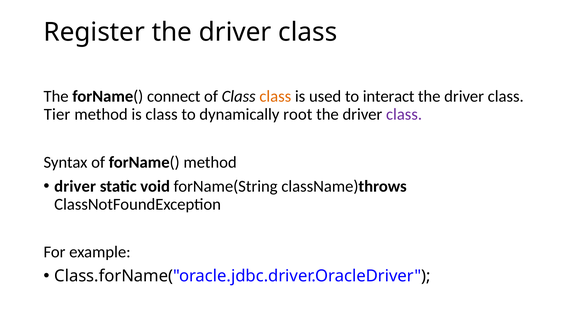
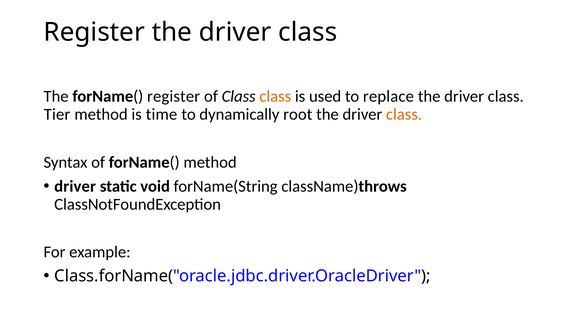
forName( connect: connect -> register (174, 97)
interact: interact -> replace (388, 97)
is class: class -> time (162, 115)
class colour: purple -> orange (404, 115)
